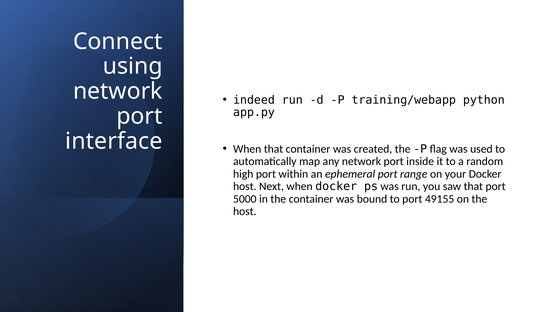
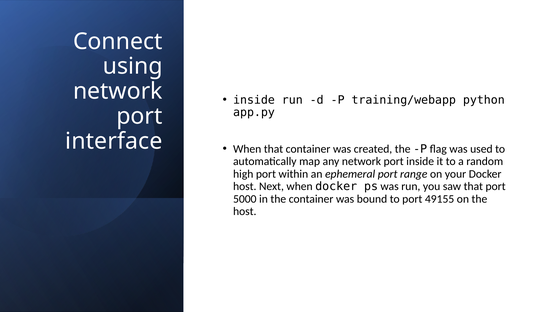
indeed: indeed -> inside (254, 100)
